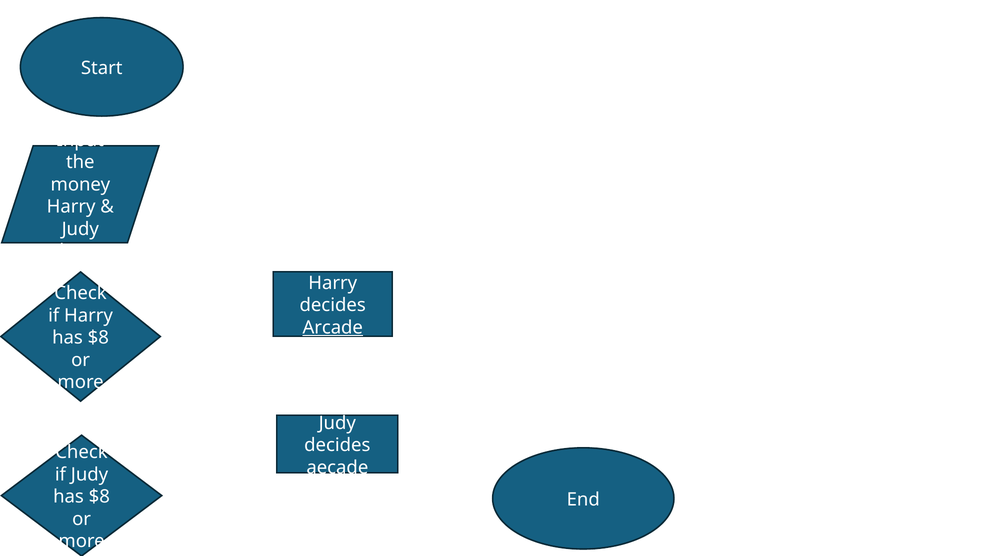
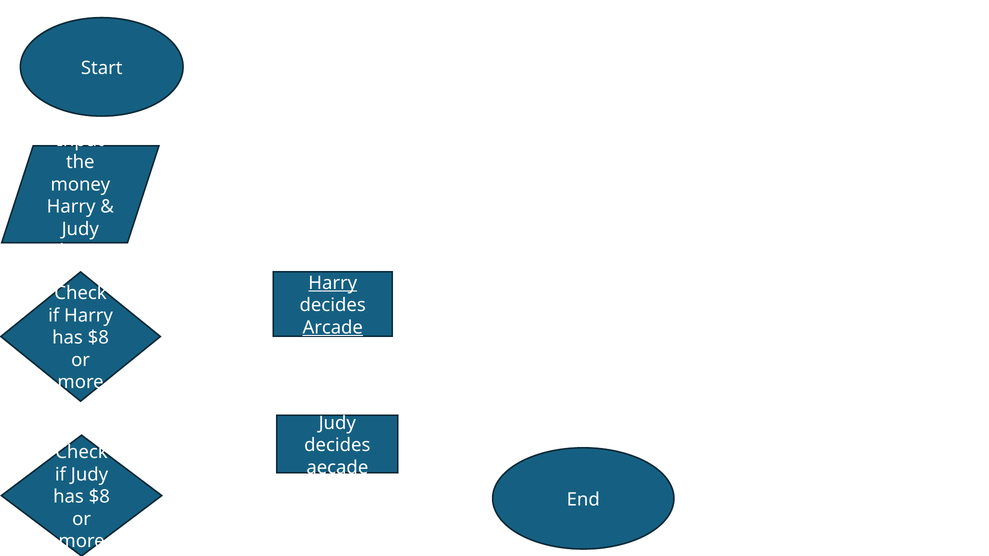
Harry underline: none -> present (333, 283)
